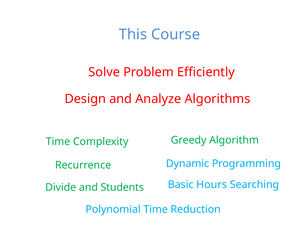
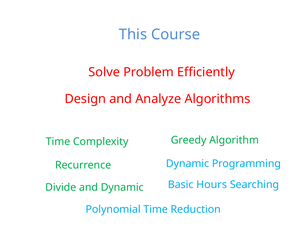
and Students: Students -> Dynamic (122, 187)
